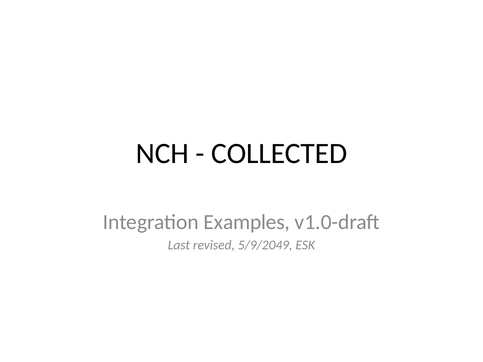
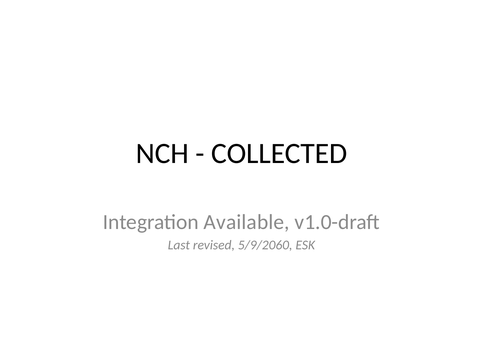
Examples: Examples -> Available (247, 222)
5/9/2049: 5/9/2049 -> 5/9/2060 (265, 245)
